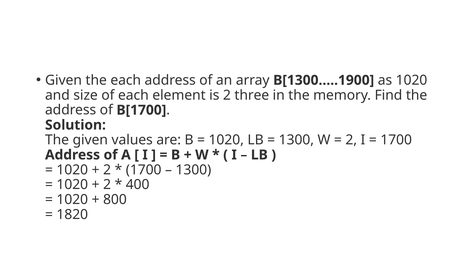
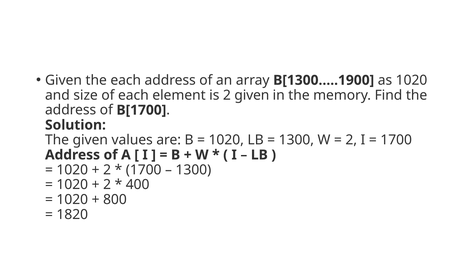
2 three: three -> given (252, 95)
